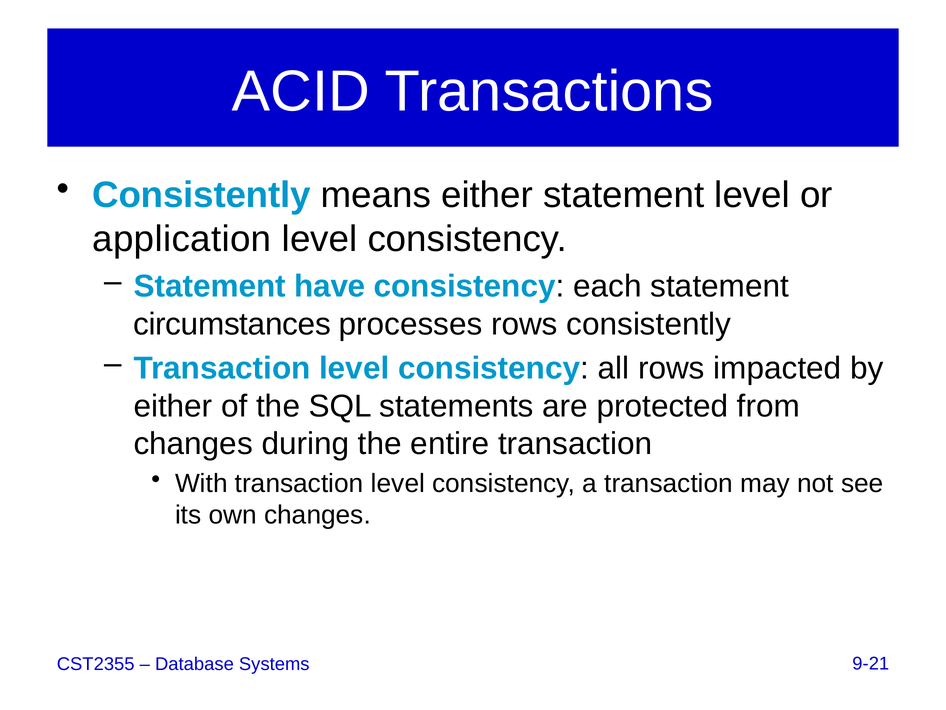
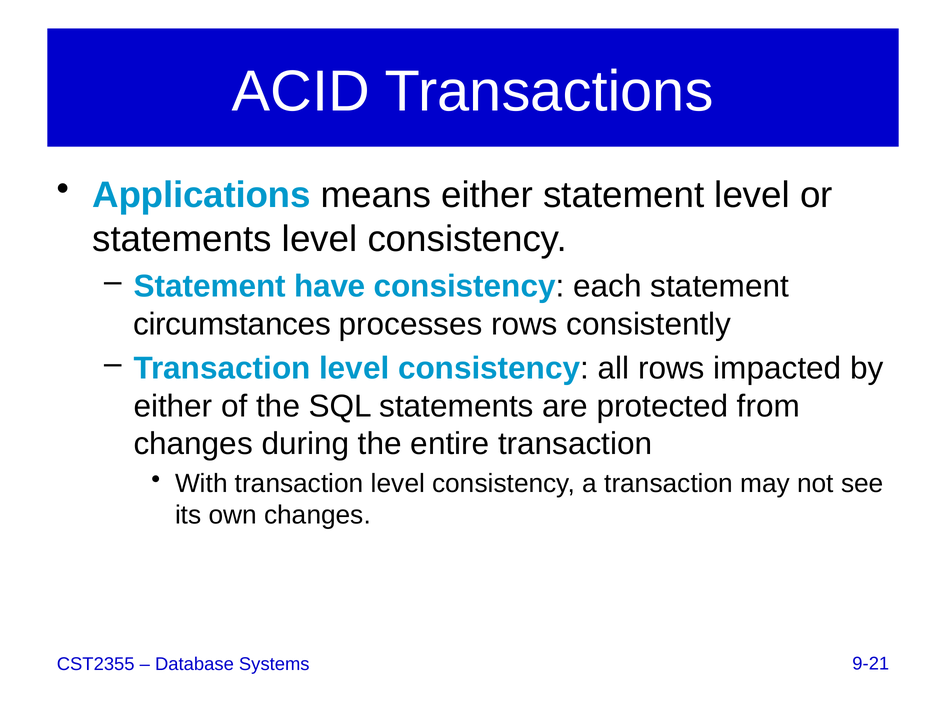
Consistently: Consistently -> Applications (201, 195)
application: application -> statements (182, 239)
